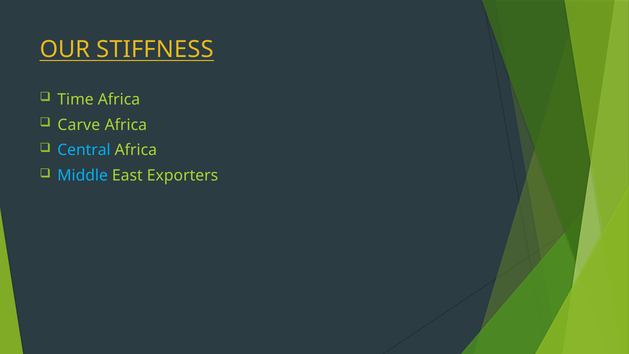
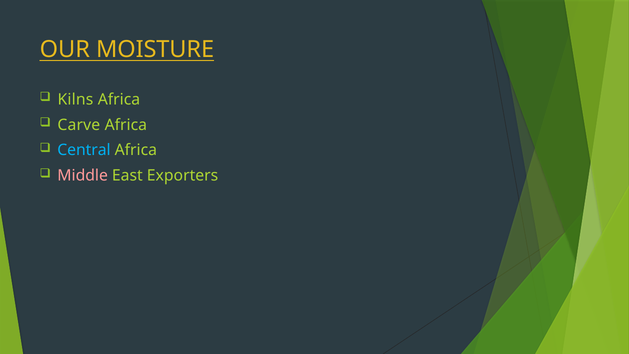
STIFFNESS: STIFFNESS -> MOISTURE (155, 50)
Time: Time -> Kilns (75, 99)
Middle colour: light blue -> pink (83, 176)
